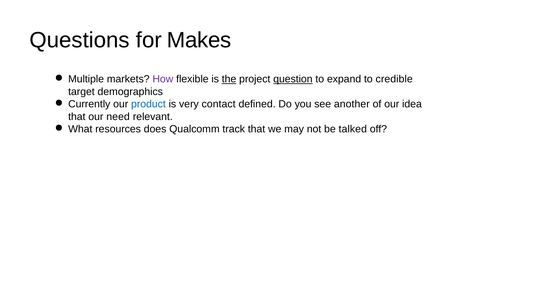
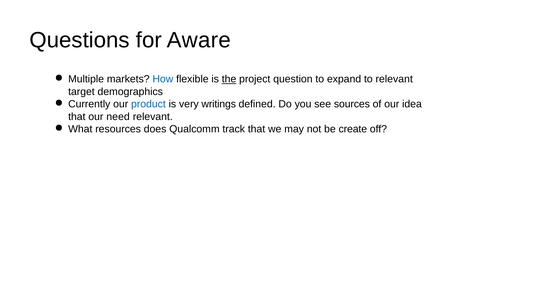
Makes: Makes -> Aware (199, 40)
How colour: purple -> blue (163, 79)
question underline: present -> none (293, 79)
to credible: credible -> relevant (394, 79)
contact: contact -> writings (219, 104)
another: another -> sources (352, 104)
talked: talked -> create (353, 129)
